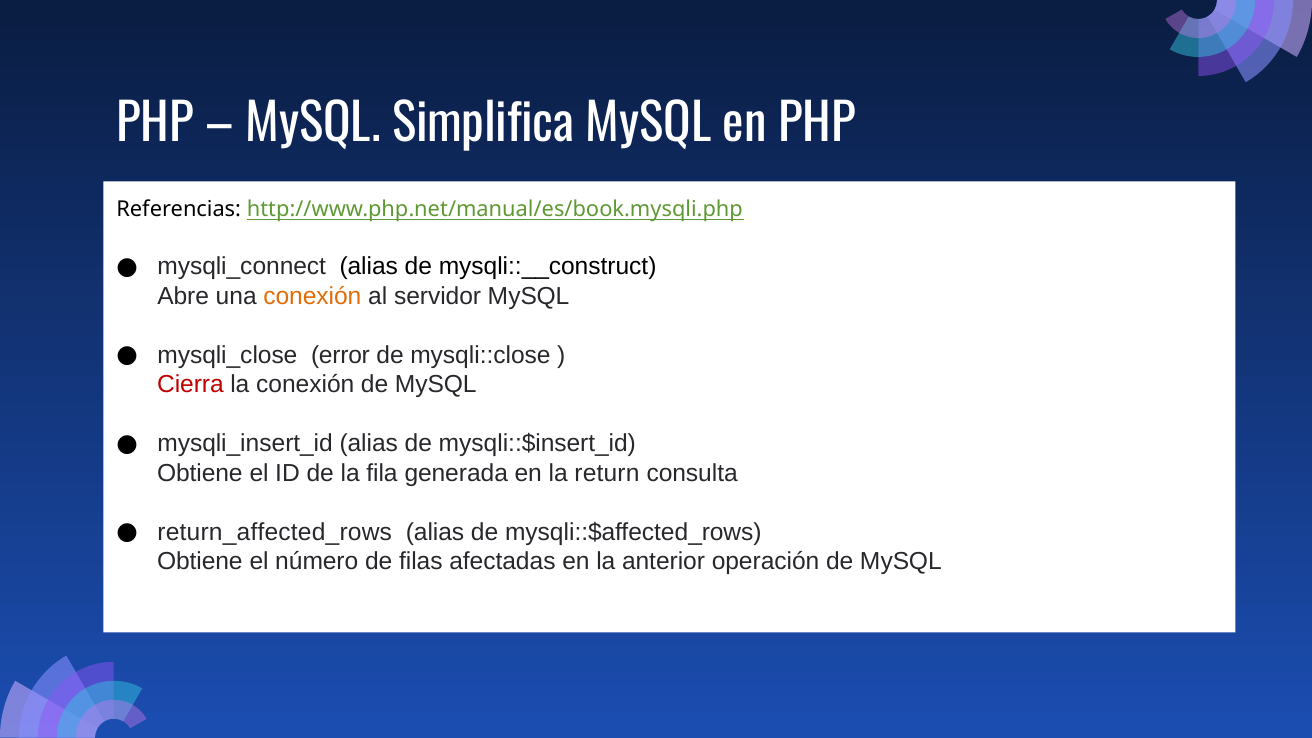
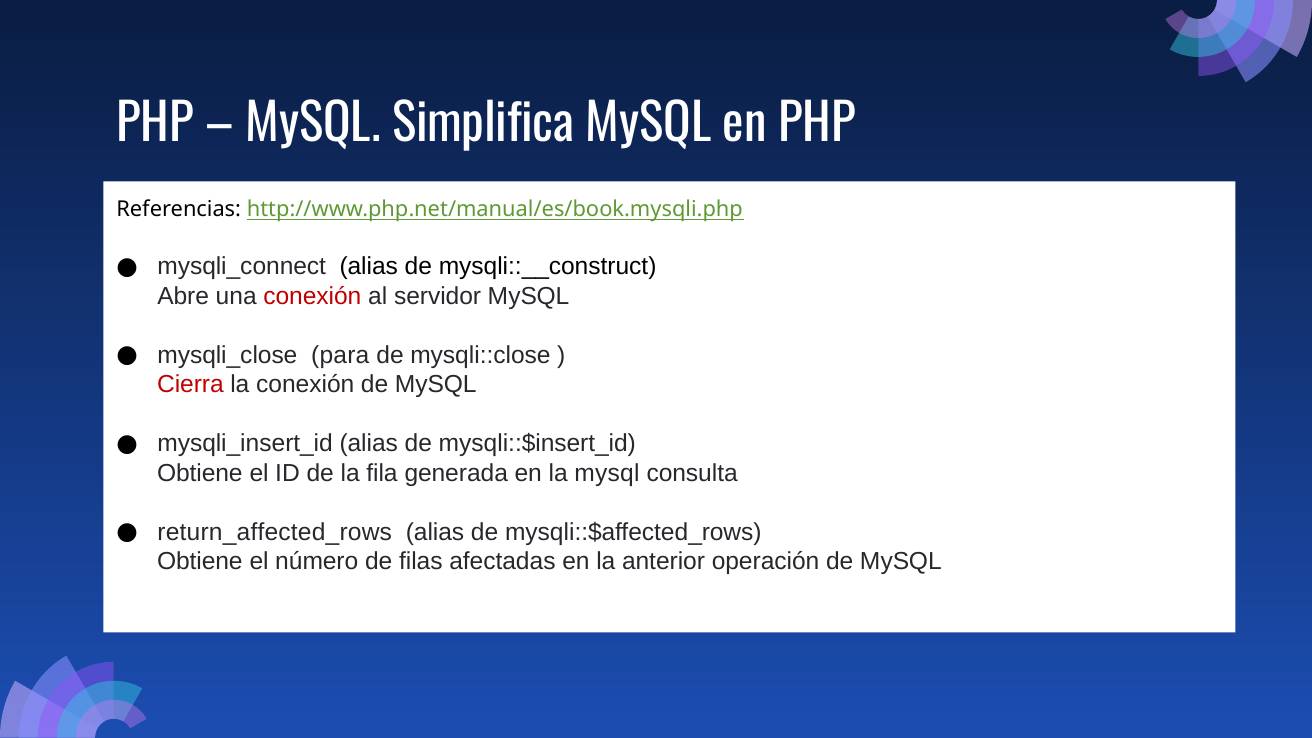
conexión colour: orange -> red (312, 296)
error: error -> para (340, 355)
la return: return -> mysql (607, 473)
